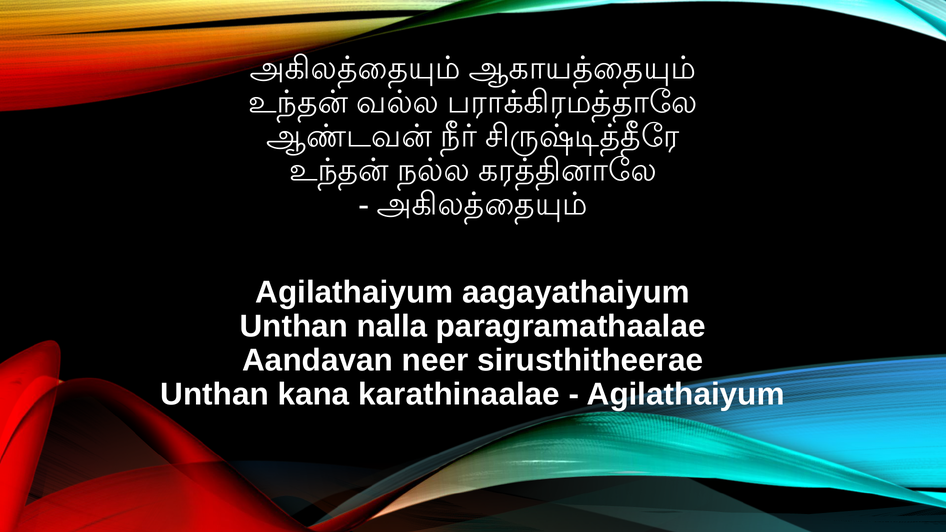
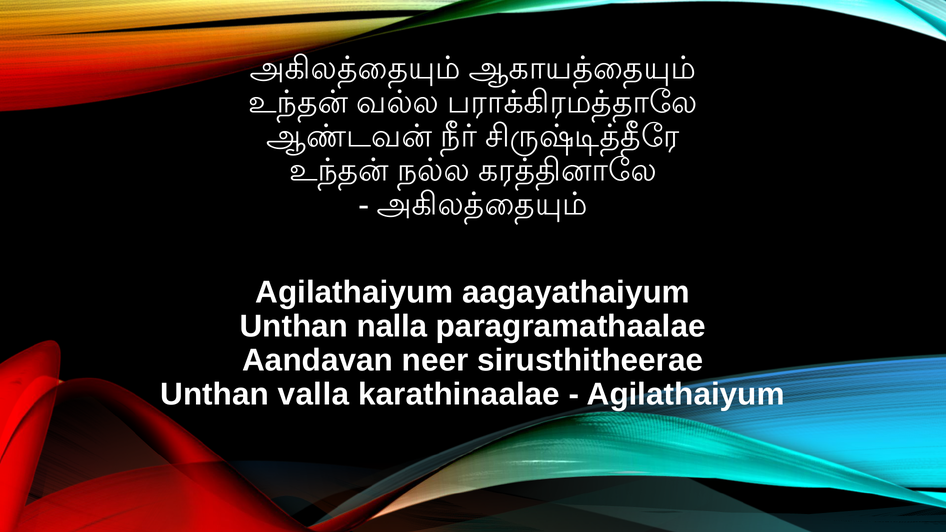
kana: kana -> valla (313, 395)
